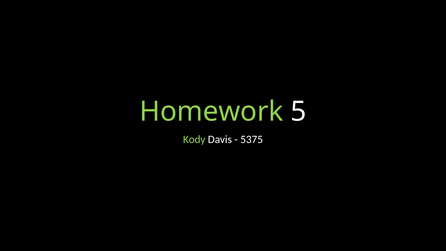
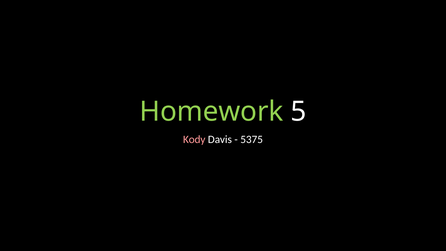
Kody colour: light green -> pink (194, 139)
